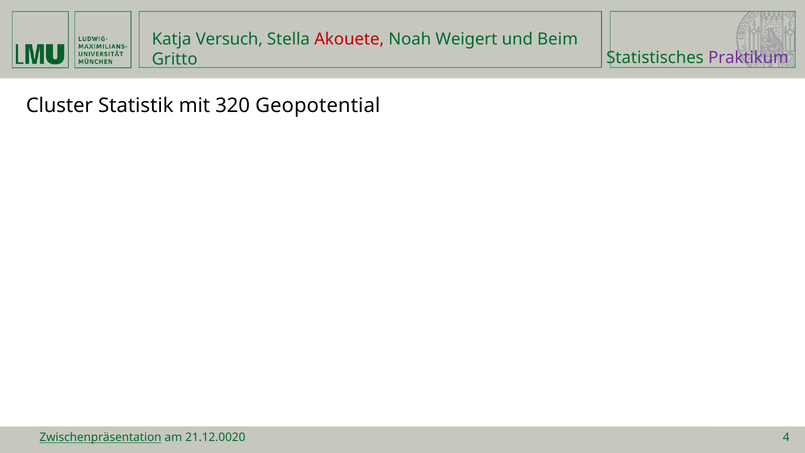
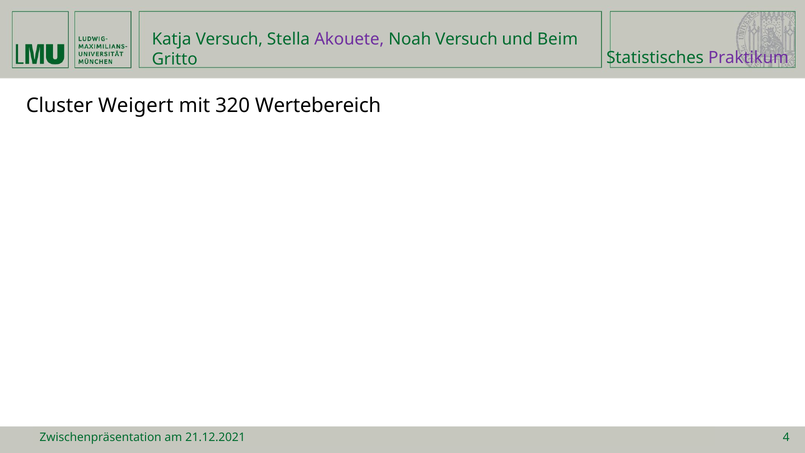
Akouete colour: red -> purple (349, 39)
Noah Weigert: Weigert -> Versuch (466, 39)
Statistik: Statistik -> Weigert (136, 106)
Geopotential: Geopotential -> Wertebereich (318, 106)
Zwischenpräsentation underline: present -> none (101, 437)
21.12.0020: 21.12.0020 -> 21.12.2021 (215, 437)
